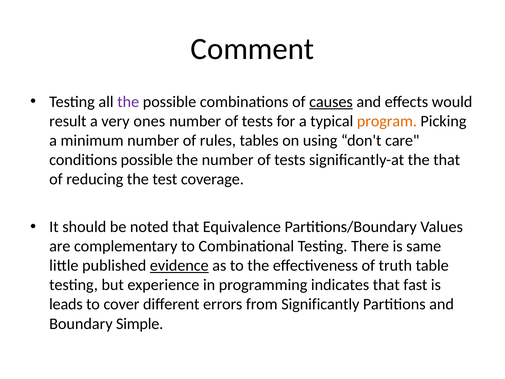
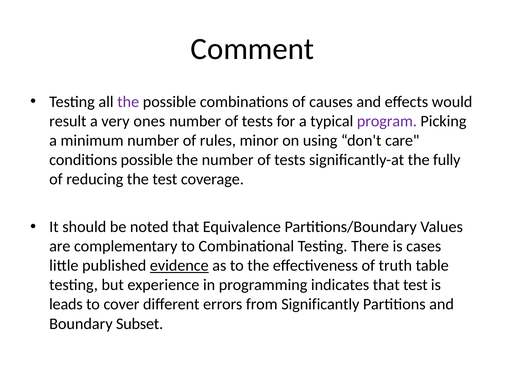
causes underline: present -> none (331, 102)
program colour: orange -> purple (387, 121)
tables: tables -> minor (259, 140)
the that: that -> fully (447, 160)
same: same -> cases (424, 246)
that fast: fast -> test (415, 285)
Simple: Simple -> Subset (140, 323)
